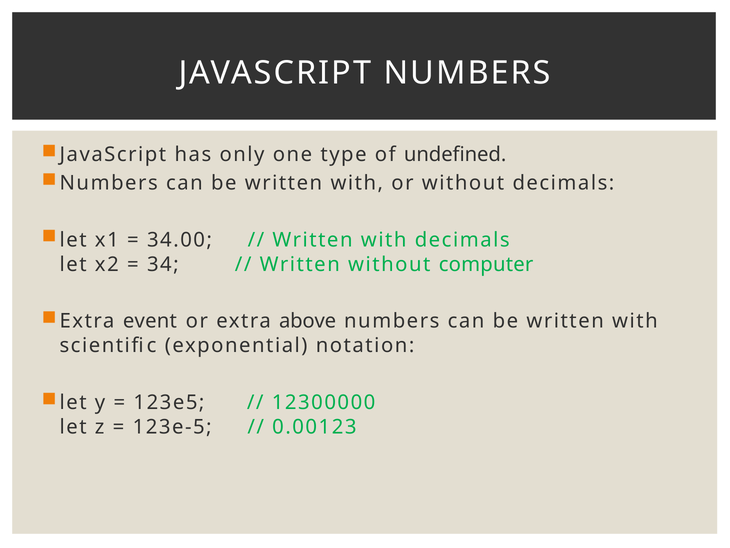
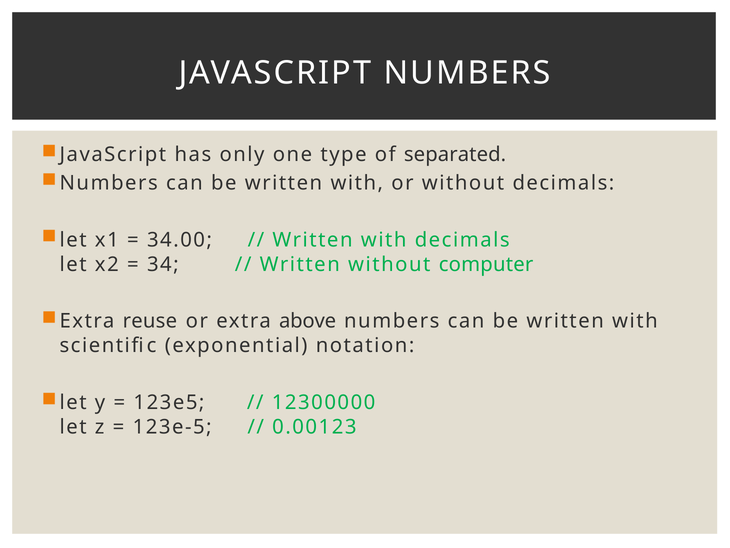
undefined: undefined -> separated (455, 155)
event: event -> reuse (150, 321)
